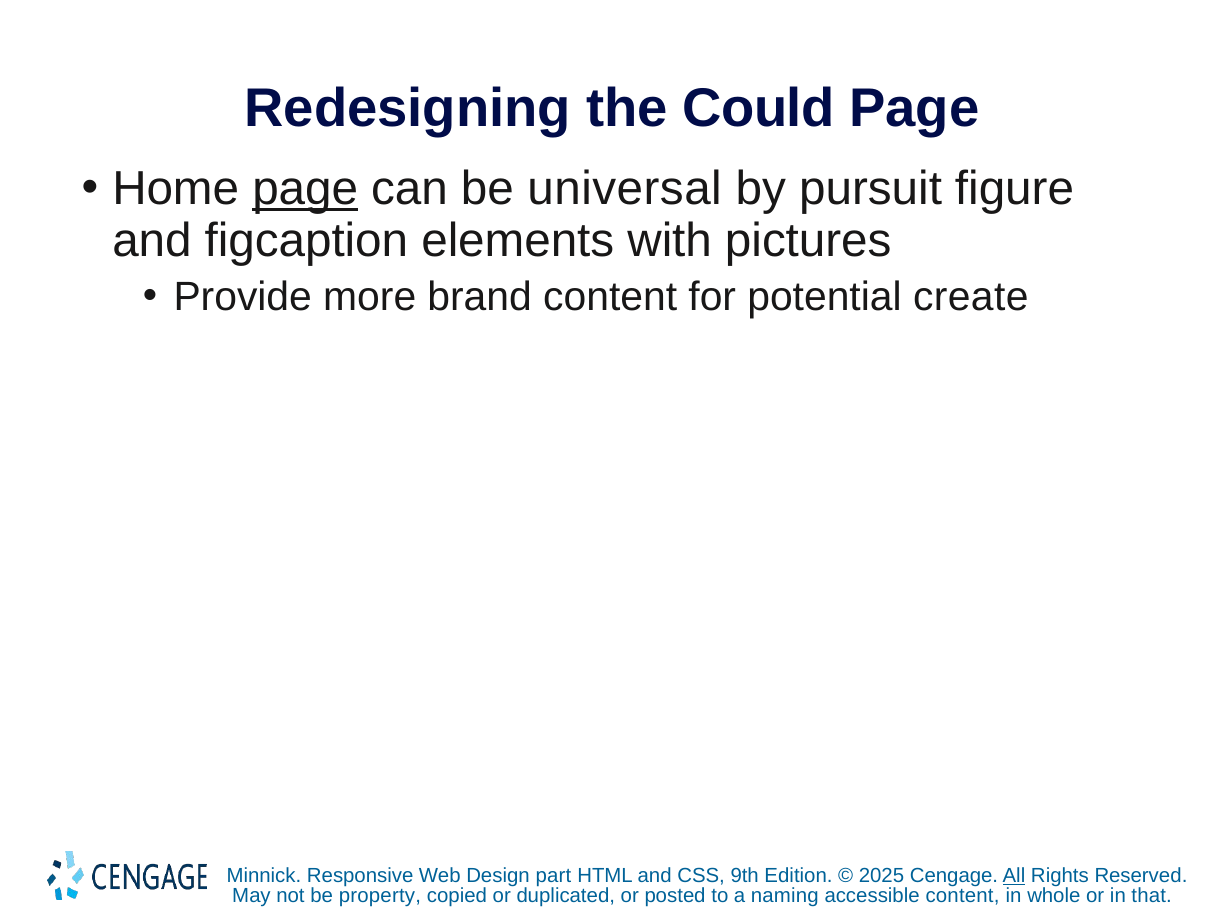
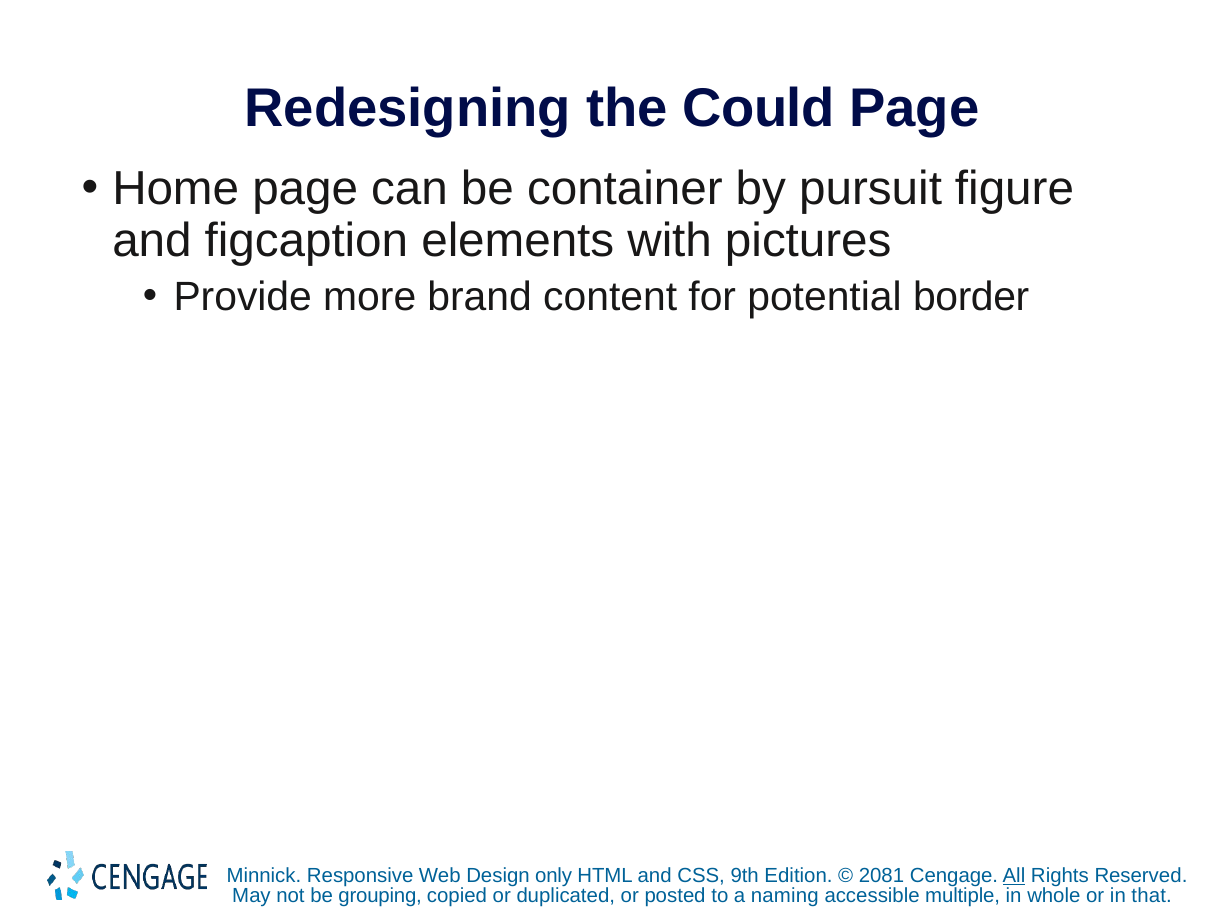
page underline: present -> none (305, 189)
universal: universal -> container (625, 189)
create: create -> border (971, 297)
part: part -> only (554, 875)
2025: 2025 -> 2081 (881, 875)
property: property -> grouping (380, 896)
accessible content: content -> multiple (963, 896)
